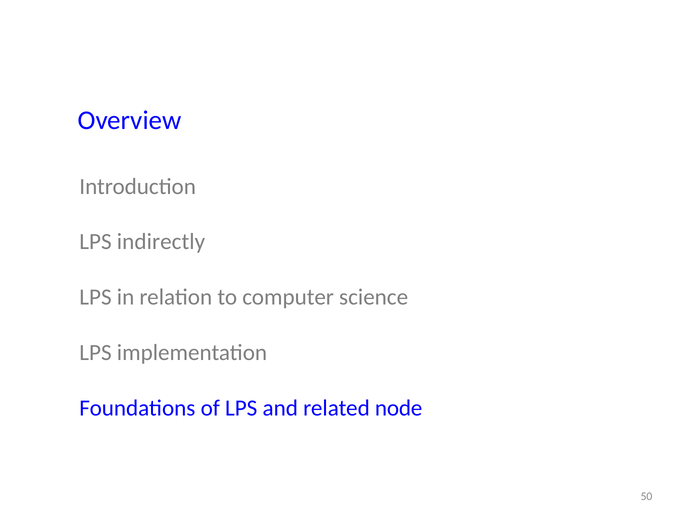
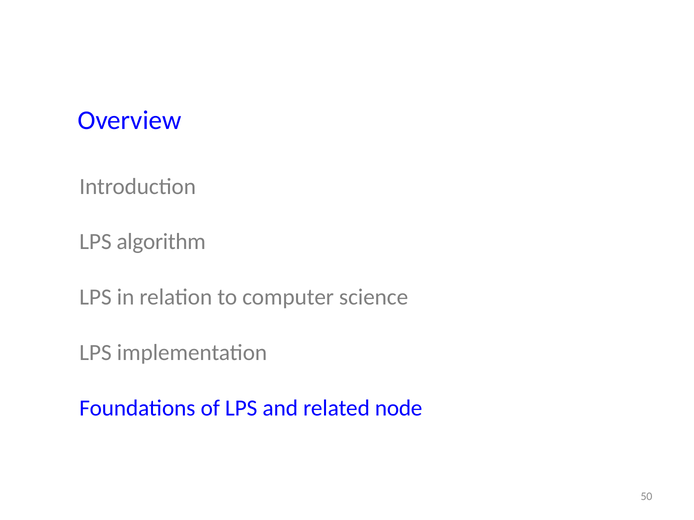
indirectly: indirectly -> algorithm (161, 242)
